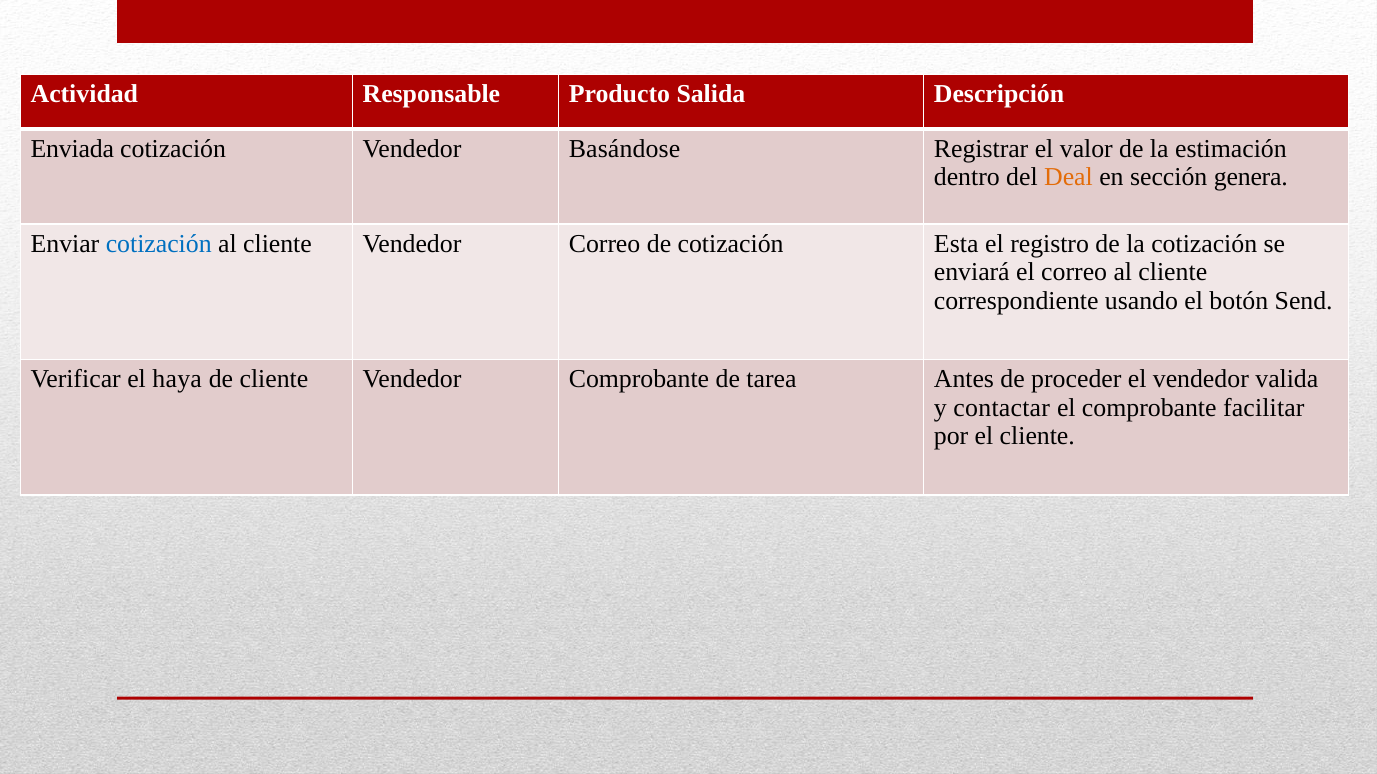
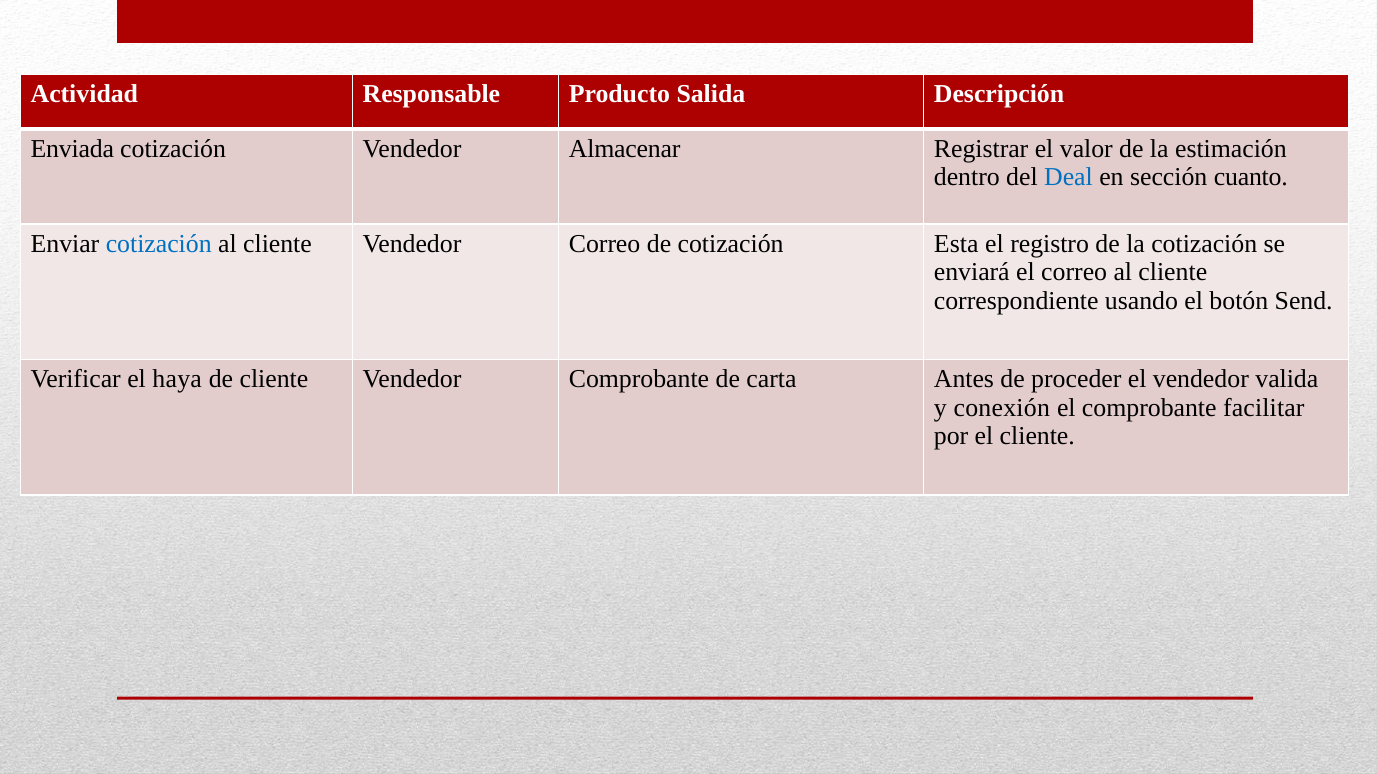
Basándose: Basándose -> Almacenar (625, 149)
Deal colour: orange -> blue (1068, 177)
genera: genera -> cuanto (1251, 177)
tarea: tarea -> carta (771, 379)
contactar: contactar -> conexión (1002, 408)
